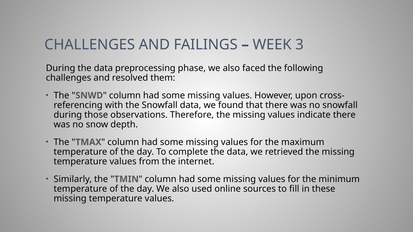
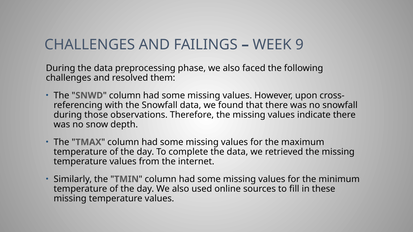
3: 3 -> 9 (299, 45)
